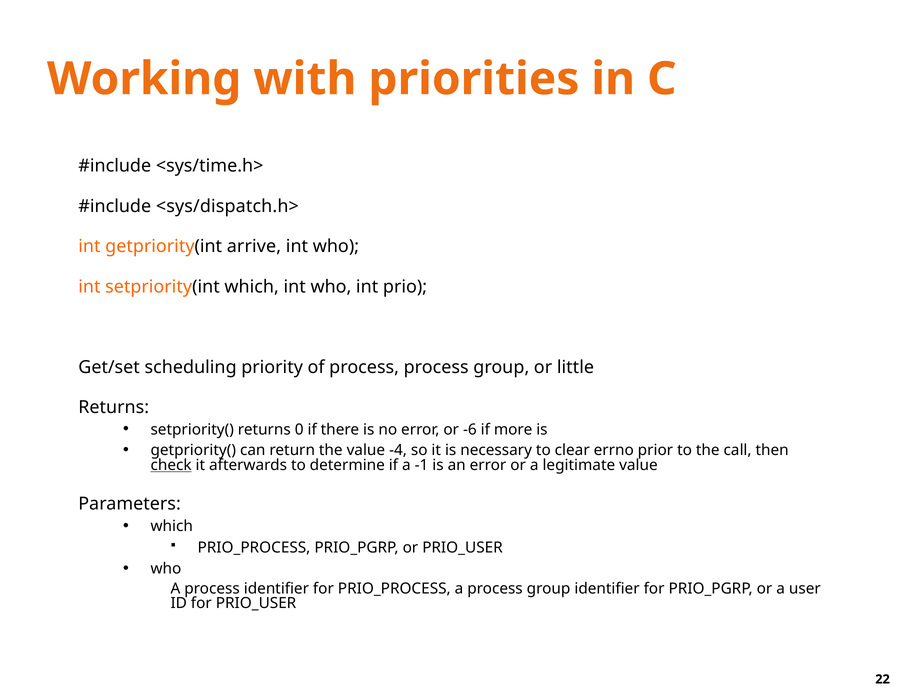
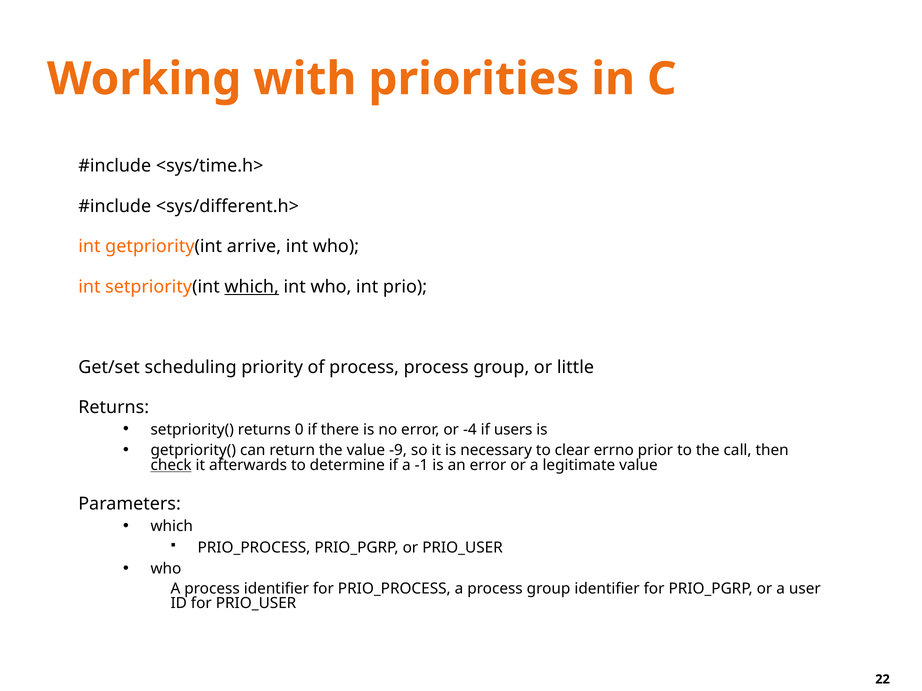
<sys/dispatch.h>: <sys/dispatch.h> -> <sys/different.h> (227, 206)
which underline: none -> present (252, 287)
-6: -6 -> -4 (470, 430)
more: more -> users (513, 430)
-4: -4 -> -9 (398, 451)
